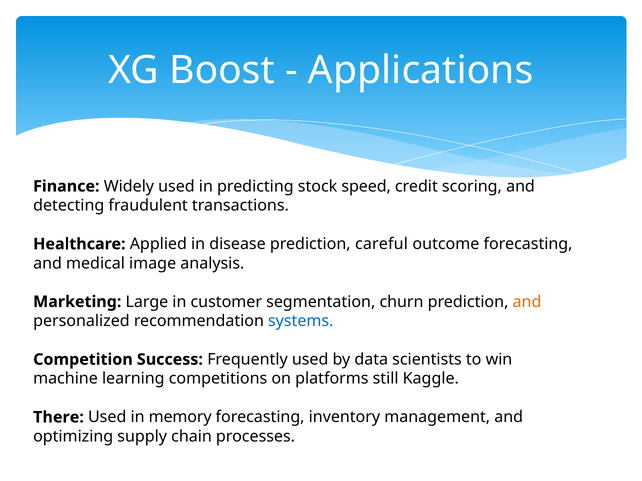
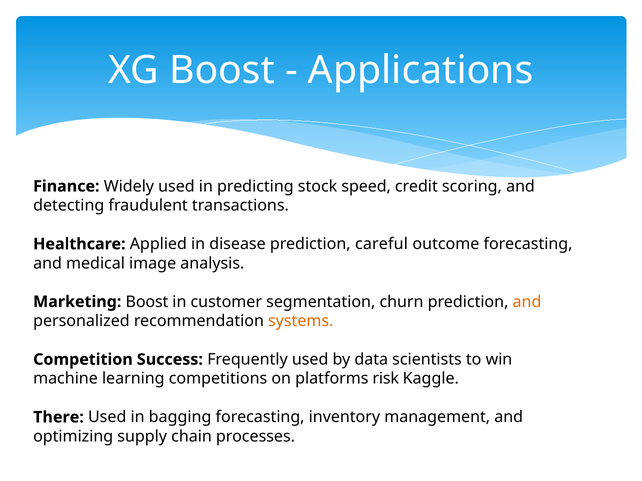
Marketing Large: Large -> Boost (147, 302)
systems colour: blue -> orange (301, 321)
still: still -> risk (386, 379)
memory: memory -> bagging (180, 418)
